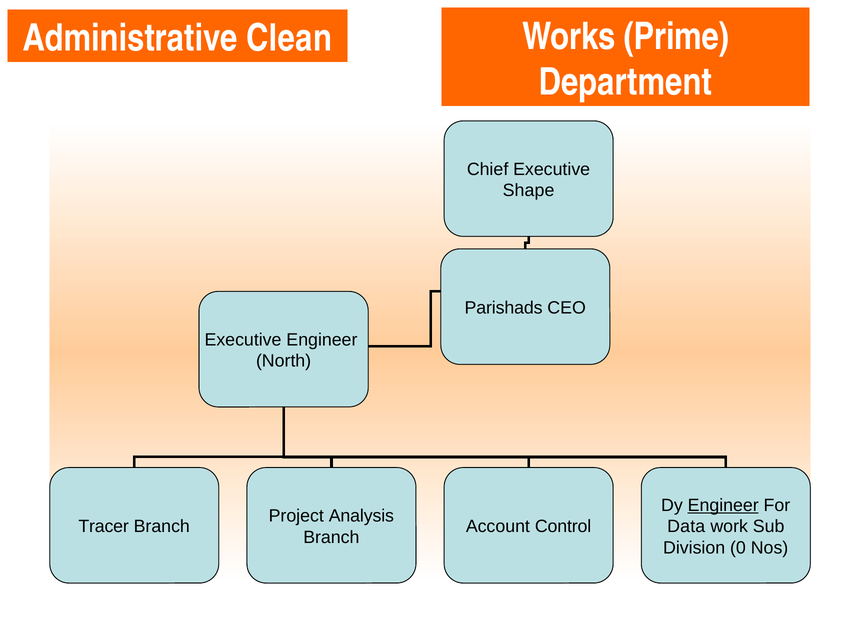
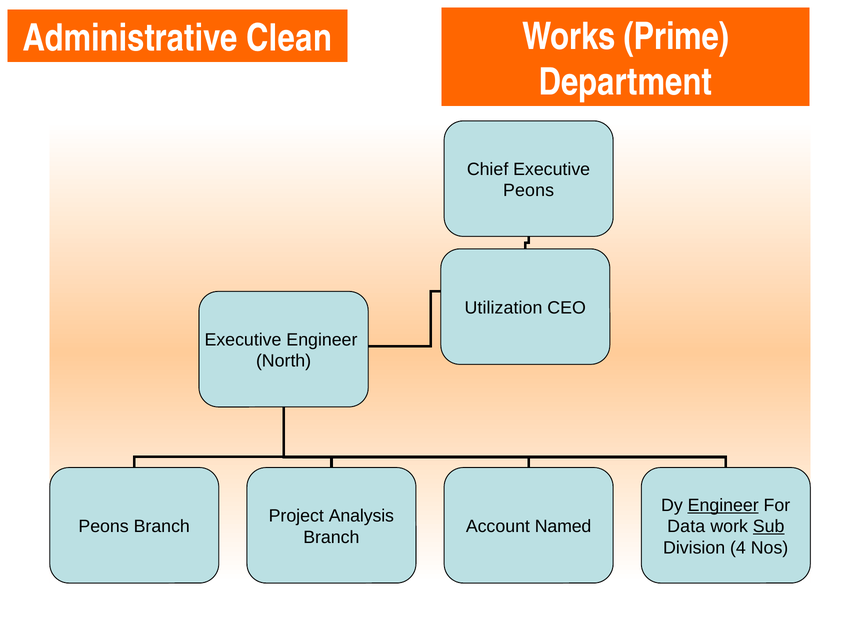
Shape: Shape -> Peons (529, 190)
Parishads: Parishads -> Utilization (503, 308)
Tracer: Tracer -> Peons (104, 526)
Control: Control -> Named (563, 526)
Sub underline: none -> present (769, 526)
0: 0 -> 4 (738, 548)
